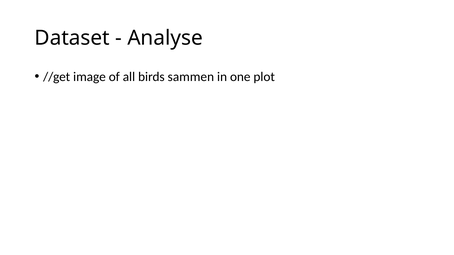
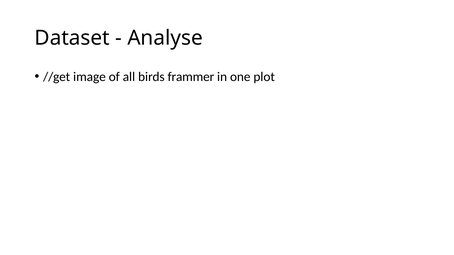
sammen: sammen -> frammer (191, 77)
